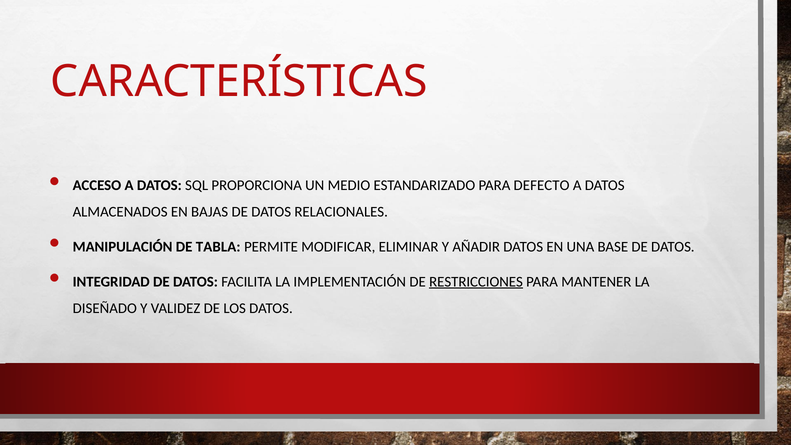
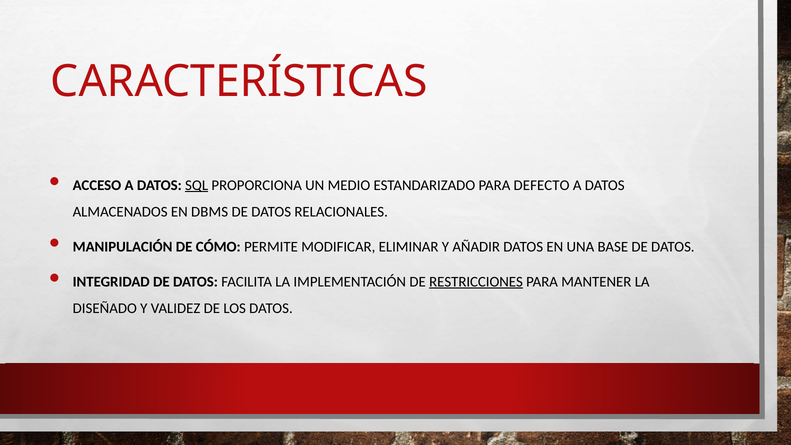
SQL underline: none -> present (197, 185)
BAJAS: BAJAS -> DBMS (210, 212)
TABLA: TABLA -> CÓMO (218, 247)
